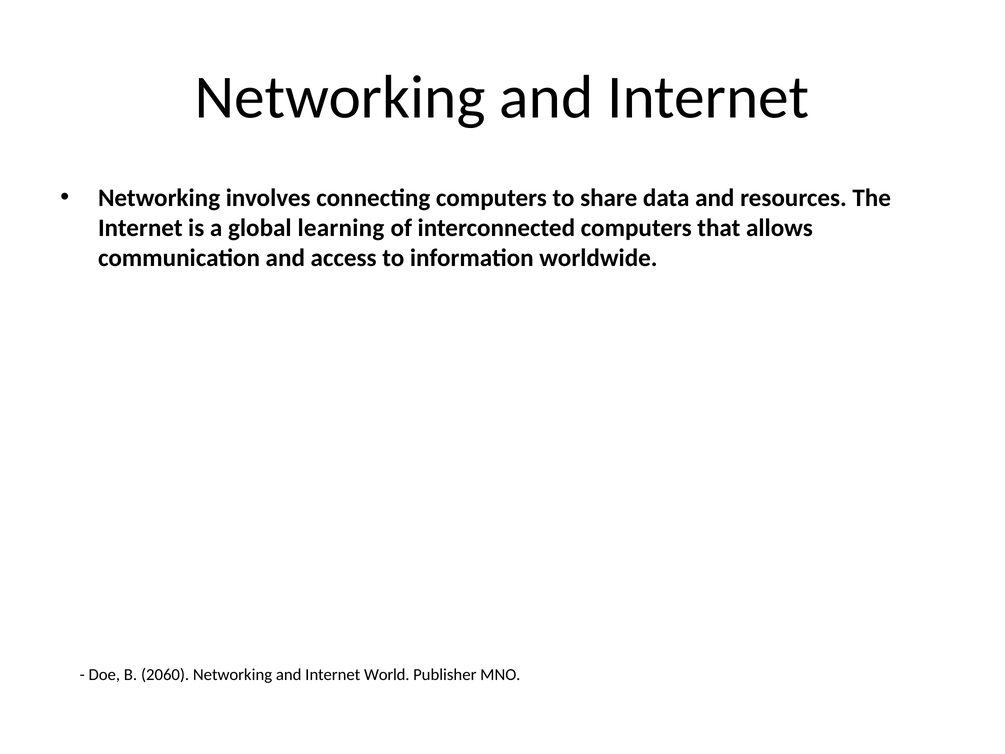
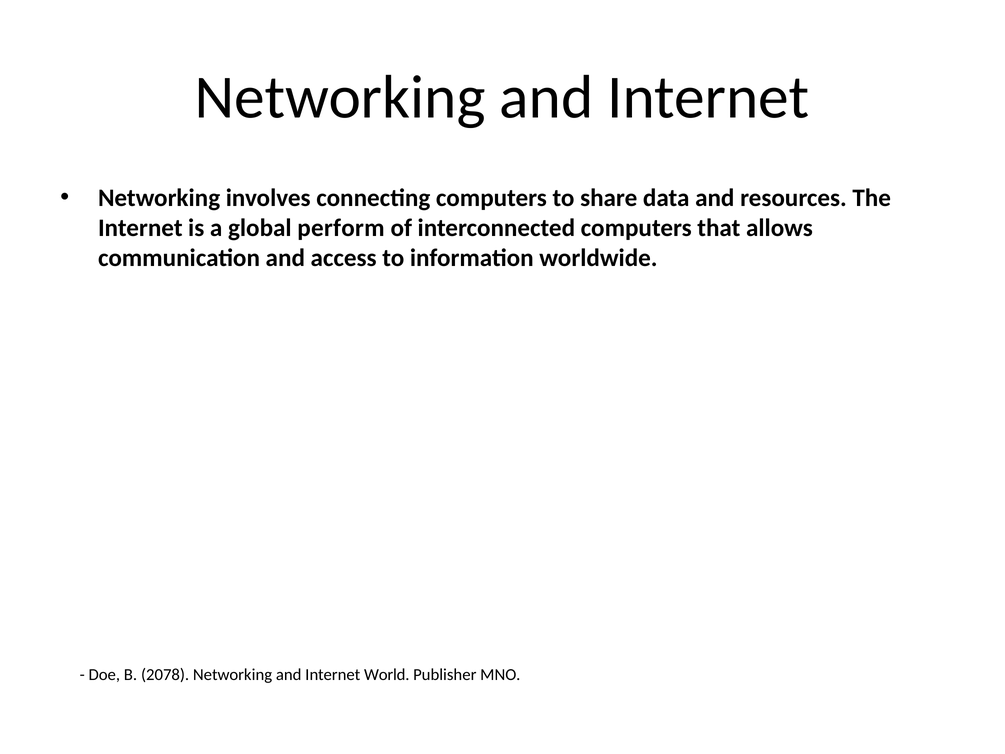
learning: learning -> perform (341, 228)
2060: 2060 -> 2078 (165, 674)
